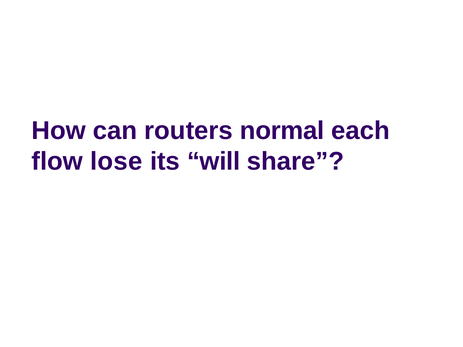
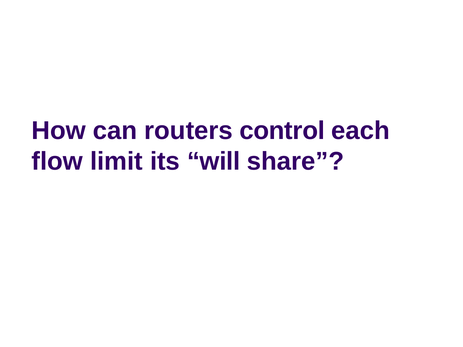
normal: normal -> control (282, 131)
lose: lose -> limit (116, 162)
